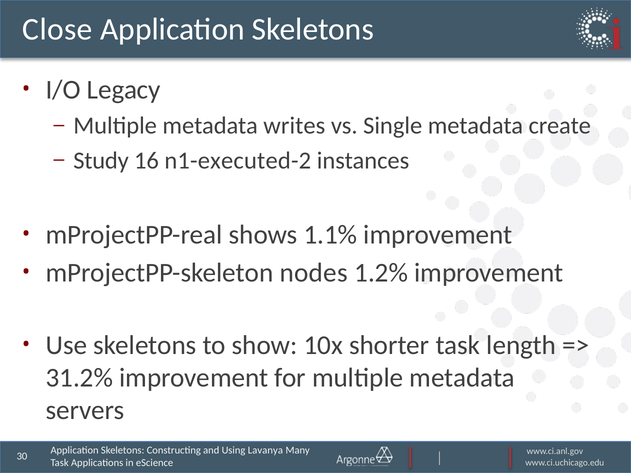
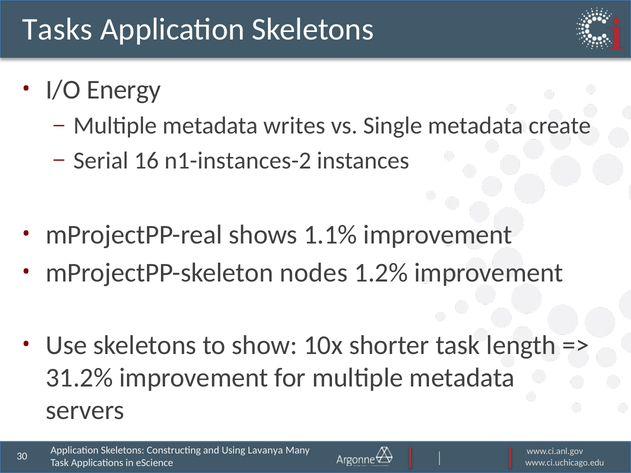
Close: Close -> Tasks (57, 30)
Legacy: Legacy -> Energy (124, 90)
Study: Study -> Serial (101, 161)
n1-executed-2: n1-executed-2 -> n1-instances-2 (238, 161)
